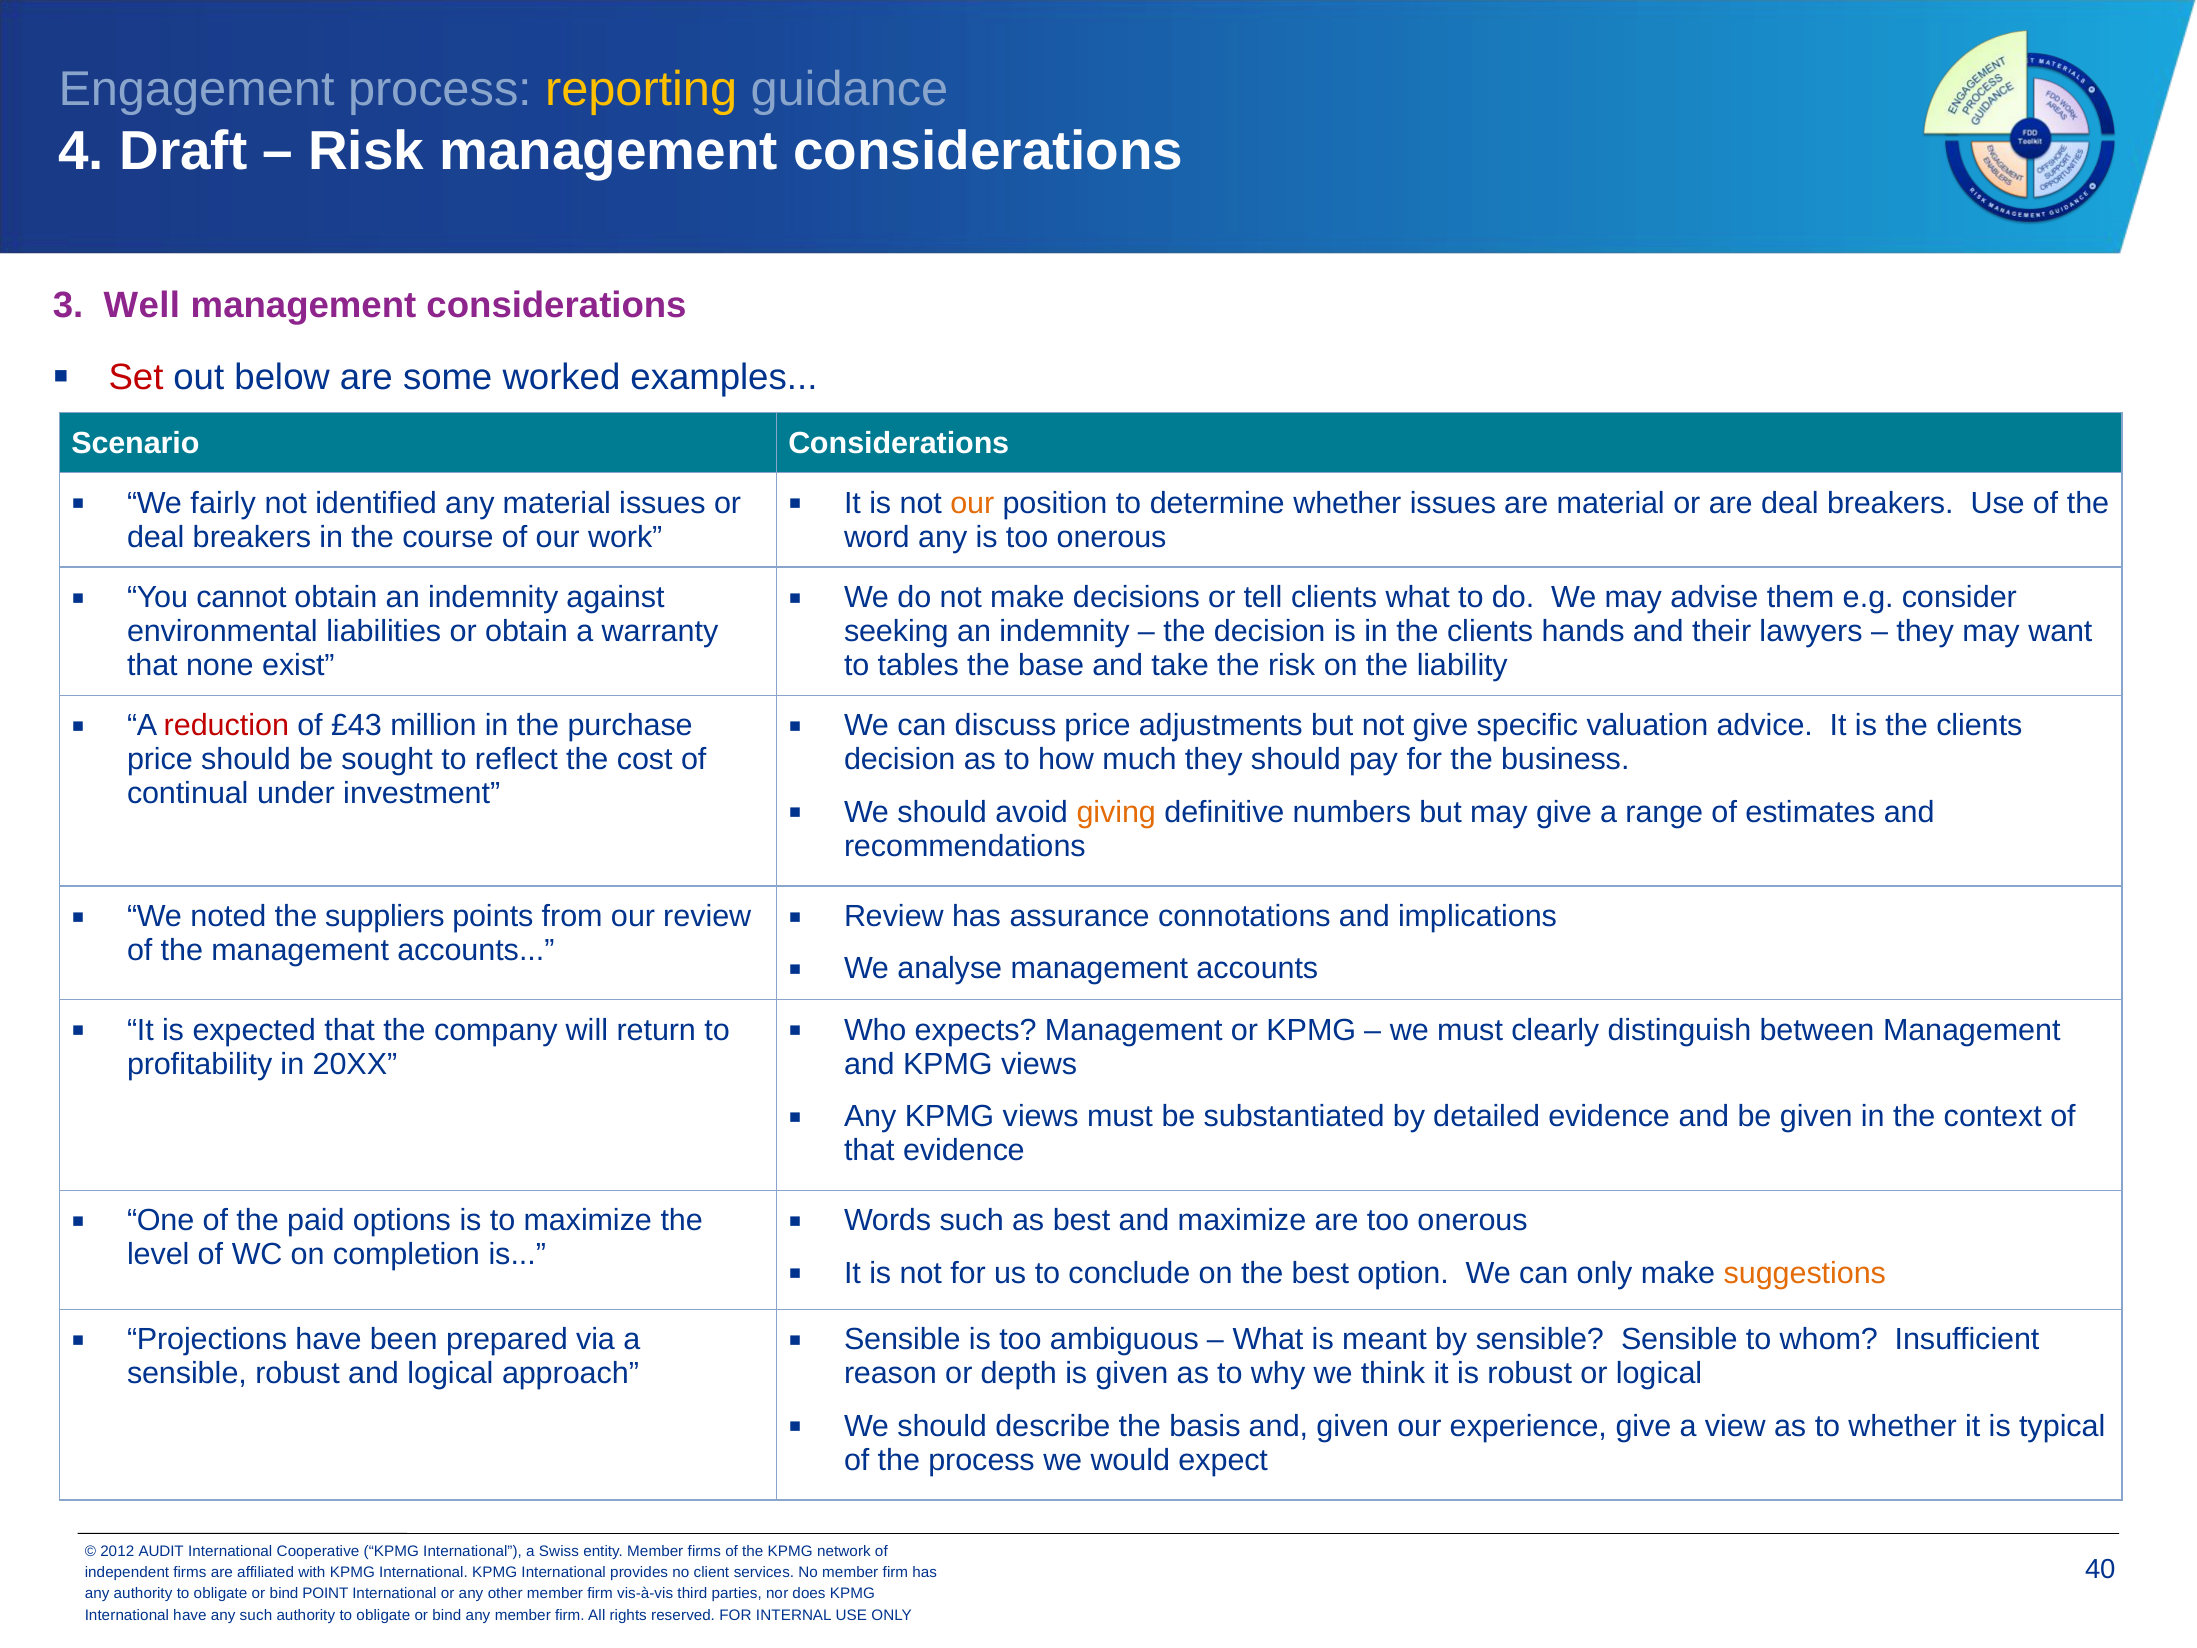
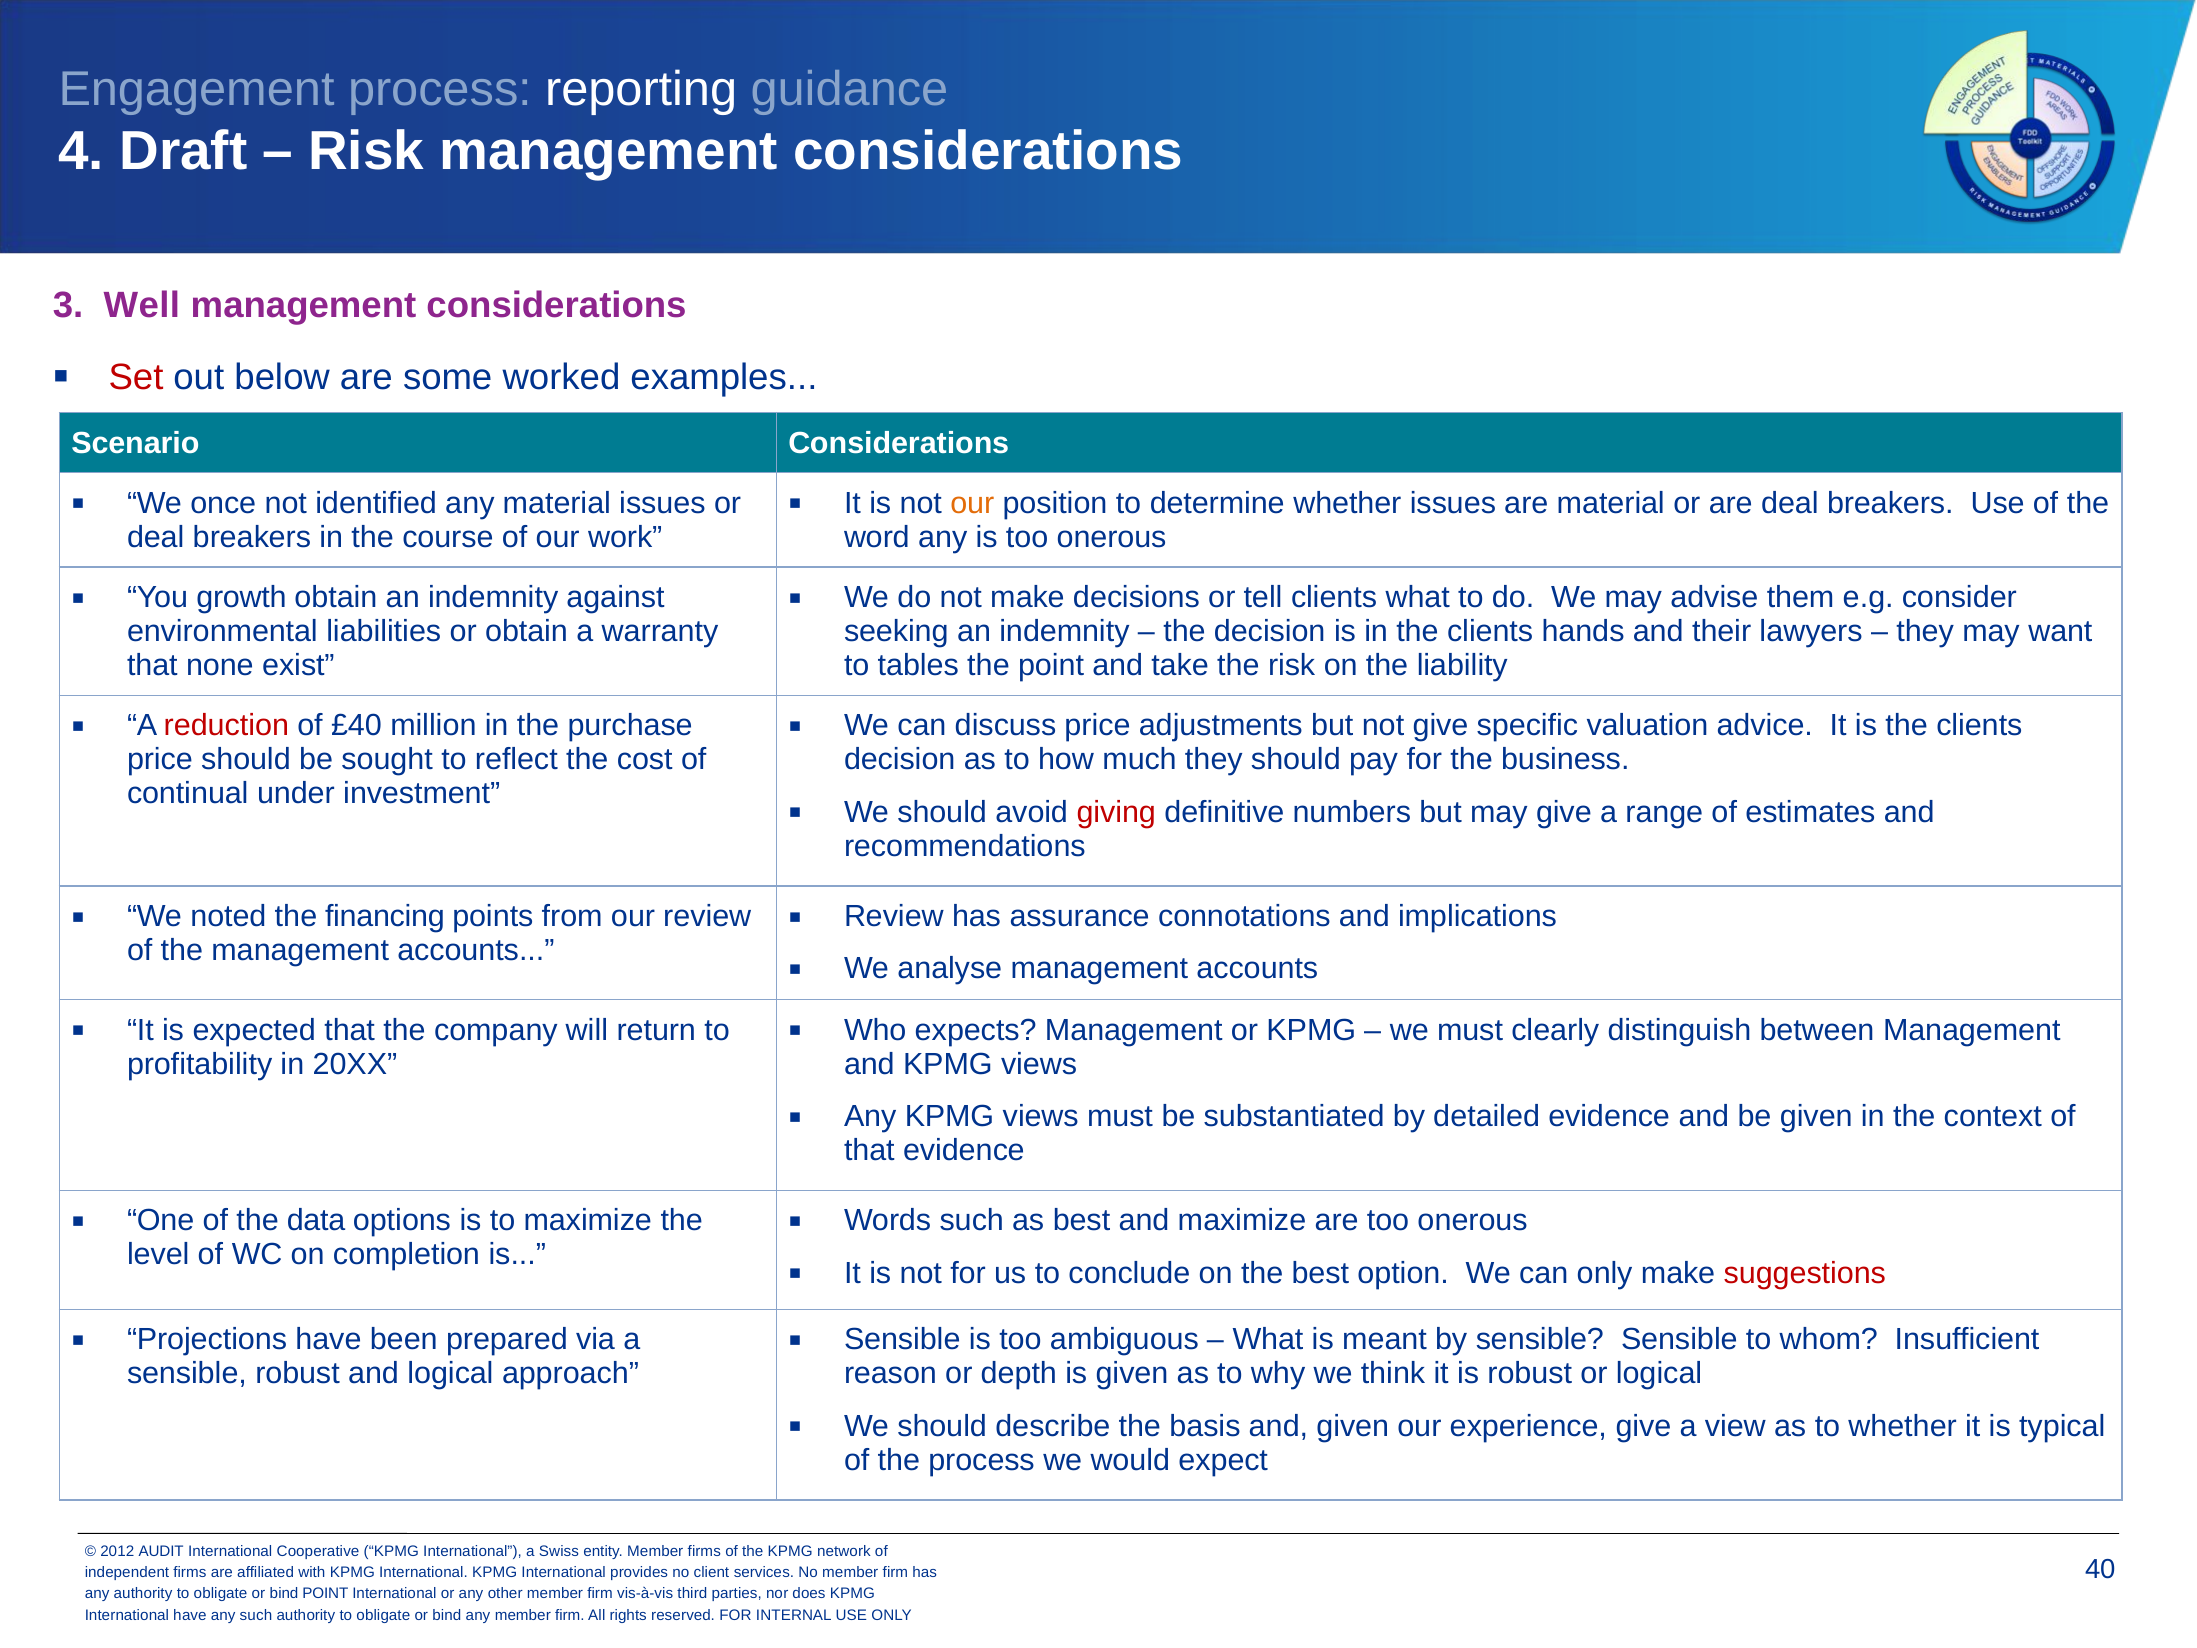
reporting colour: yellow -> white (641, 89)
fairly: fairly -> once (223, 503)
cannot: cannot -> growth (241, 597)
the base: base -> point (1051, 665)
£43: £43 -> £40 (356, 725)
giving colour: orange -> red (1116, 812)
suppliers: suppliers -> financing (385, 916)
paid: paid -> data (316, 1221)
suggestions colour: orange -> red (1805, 1273)
